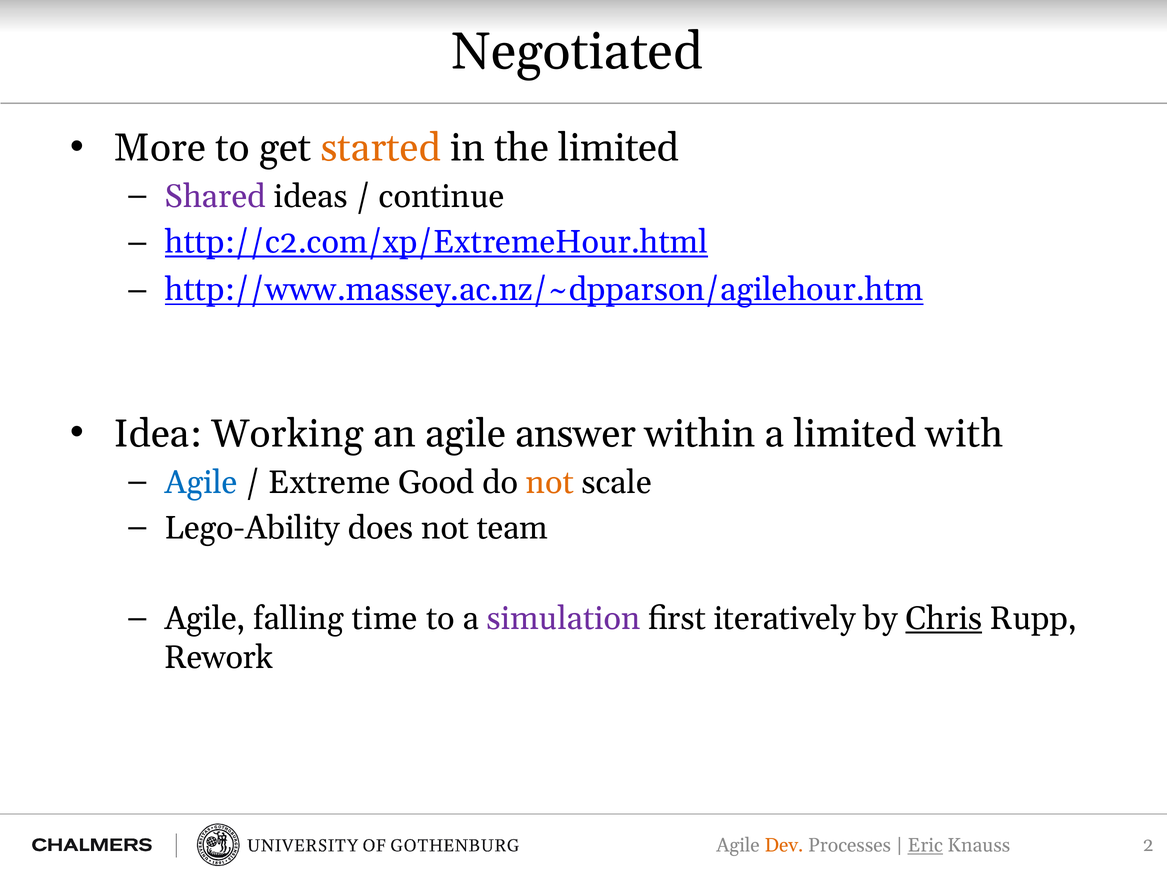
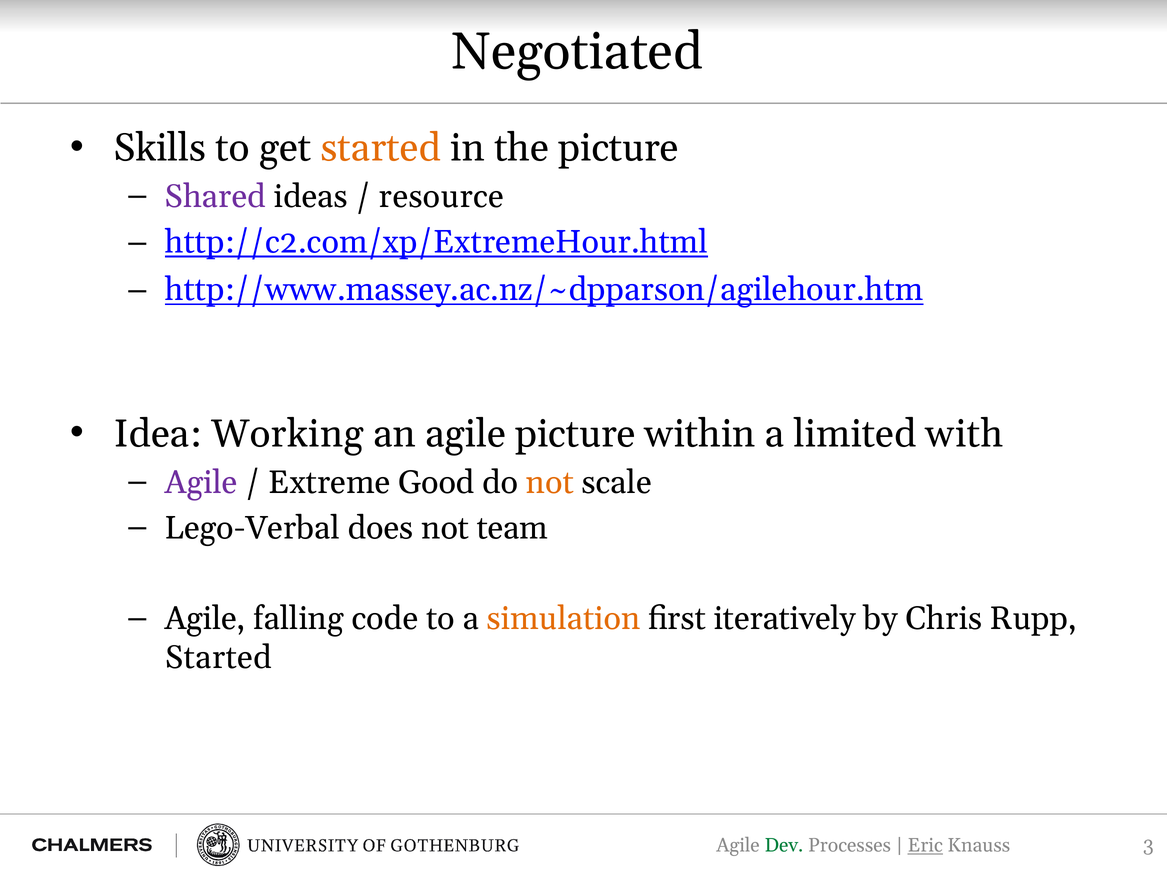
More: More -> Skills (160, 148)
the limited: limited -> picture (619, 148)
continue: continue -> resource (441, 197)
agile answer: answer -> picture (576, 434)
Agile colour: blue -> purple (201, 483)
Lego-Ability: Lego-Ability -> Lego-Verbal (252, 528)
time: time -> code (385, 619)
simulation colour: purple -> orange (564, 619)
Chris underline: present -> none (944, 619)
Rework: Rework -> Started (219, 658)
Dev colour: orange -> green (784, 846)
2: 2 -> 3 (1148, 845)
